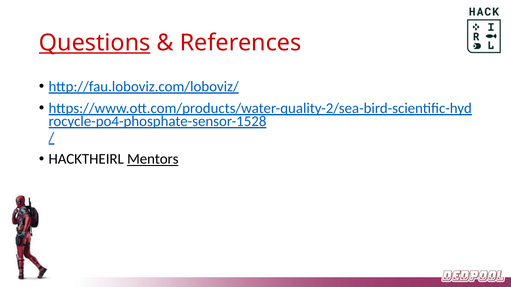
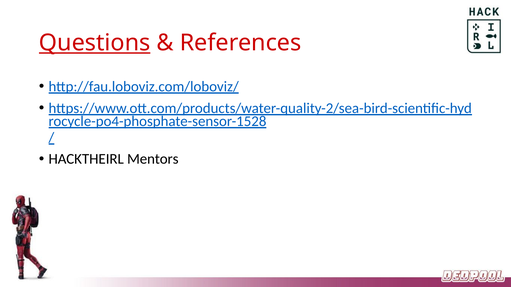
Mentors underline: present -> none (153, 159)
